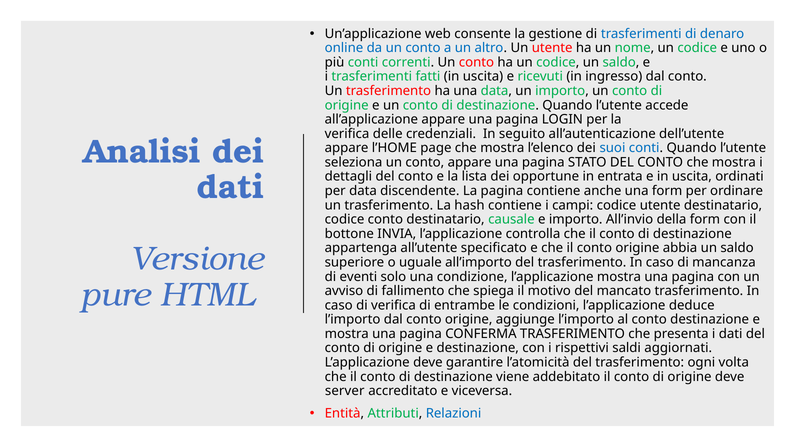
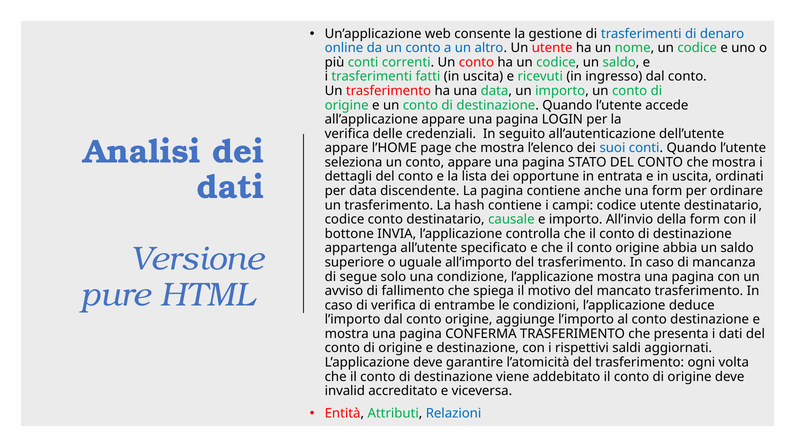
eventi: eventi -> segue (358, 277)
server: server -> invalid (345, 391)
